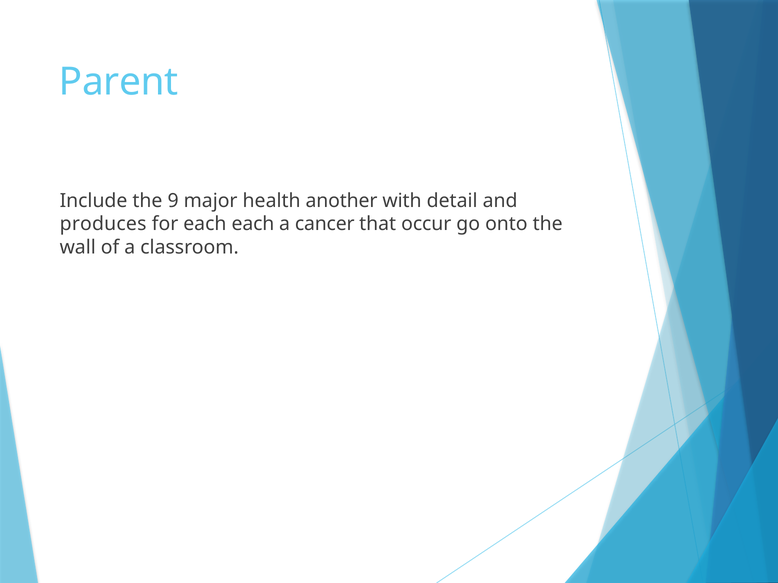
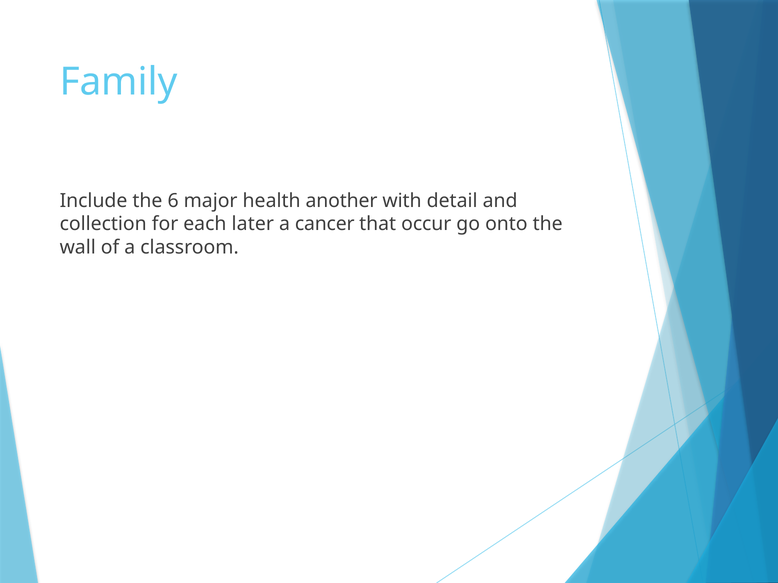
Parent: Parent -> Family (119, 82)
9: 9 -> 6 (173, 201)
produces: produces -> collection (103, 224)
each each: each -> later (253, 224)
